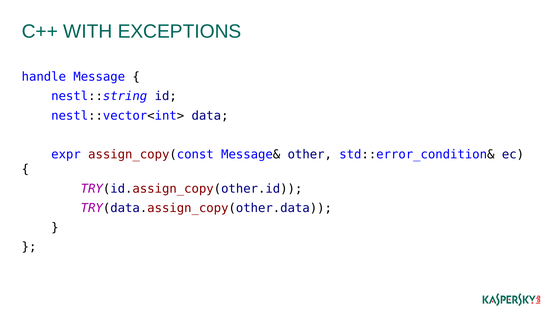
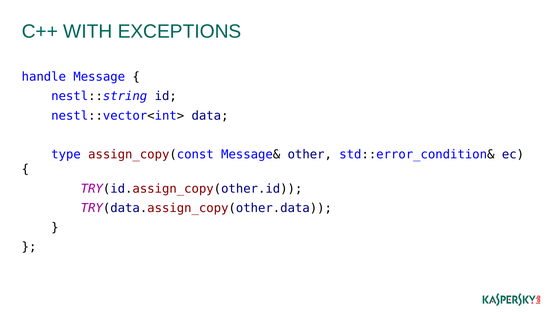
expr: expr -> type (66, 154)
